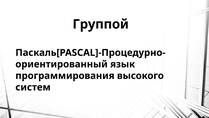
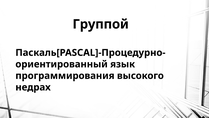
систем: систем -> недрах (33, 87)
